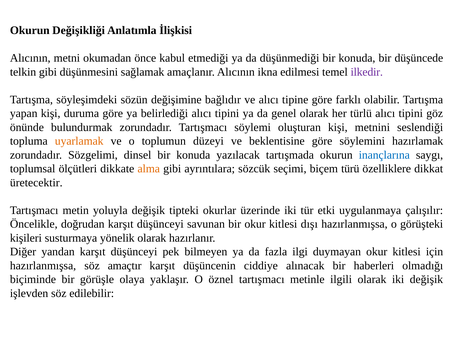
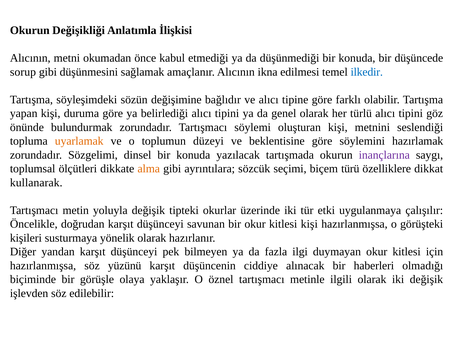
telkin: telkin -> sorup (23, 72)
ilkedir colour: purple -> blue (367, 72)
inançlarına colour: blue -> purple (384, 155)
üretecektir: üretecektir -> kullanarak (36, 183)
kitlesi dışı: dışı -> kişi (309, 224)
amaçtır: amaçtır -> yüzünü (125, 265)
